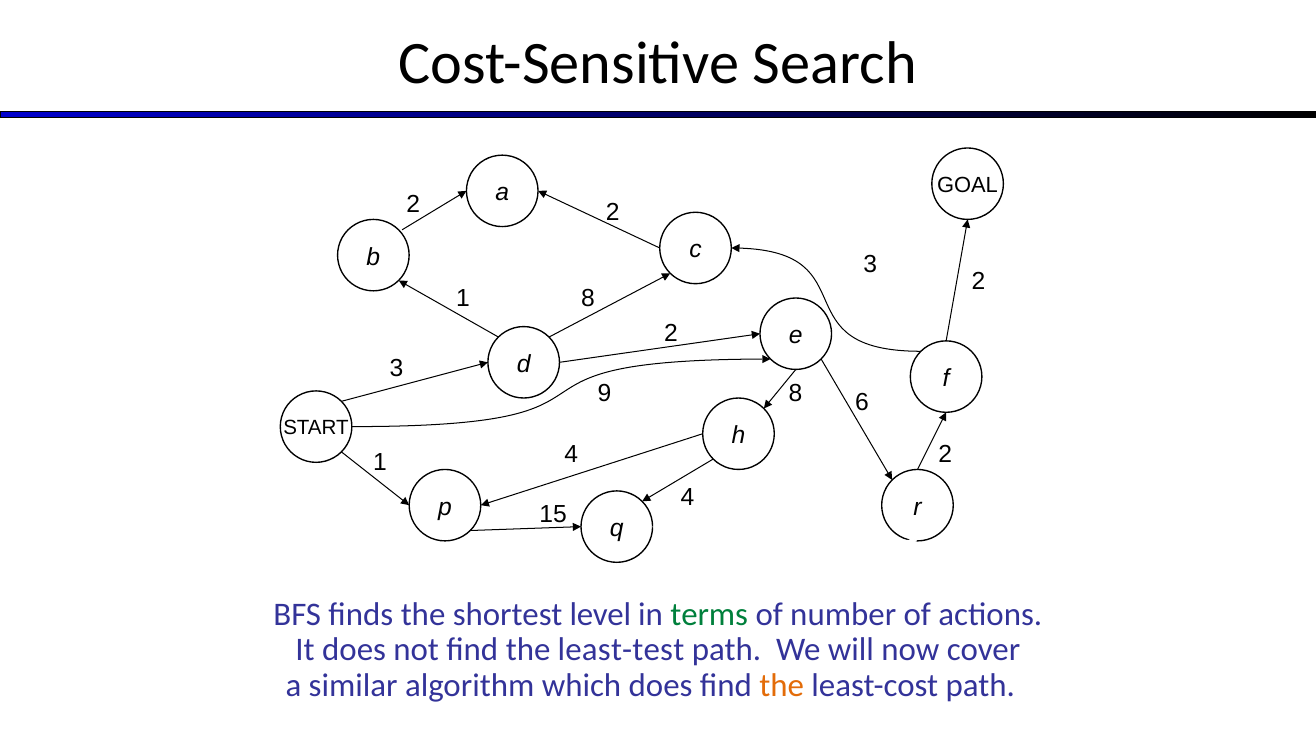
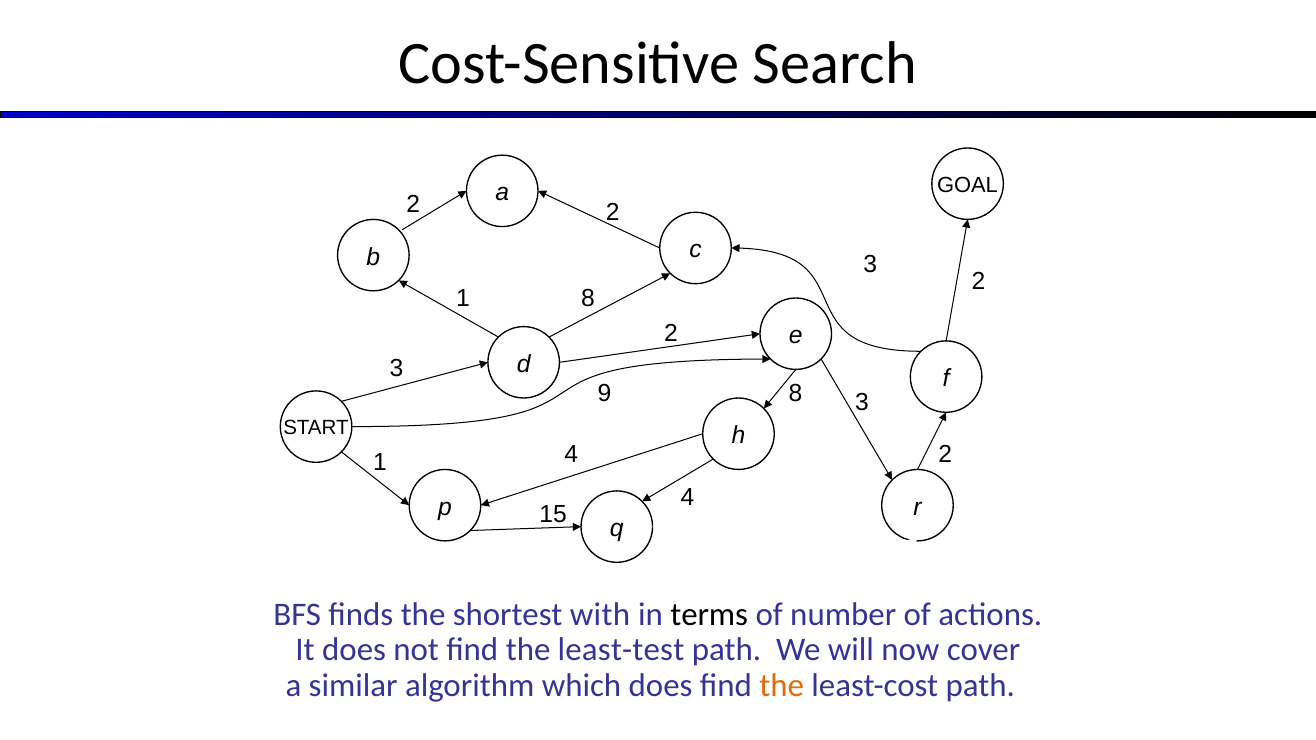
9 6: 6 -> 3 (862, 403)
level: level -> with (600, 615)
terms colour: green -> black (709, 615)
